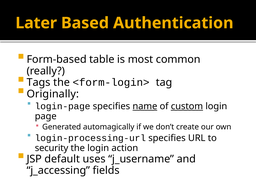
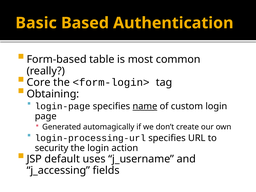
Later: Later -> Basic (36, 23)
Tags: Tags -> Core (39, 82)
Originally: Originally -> Obtaining (53, 94)
custom underline: present -> none (187, 106)
